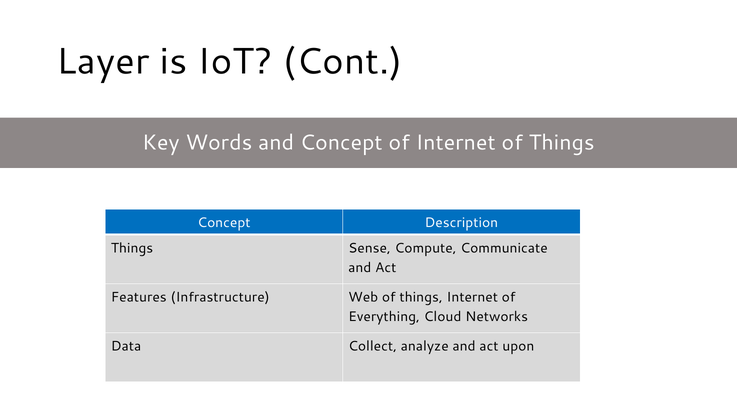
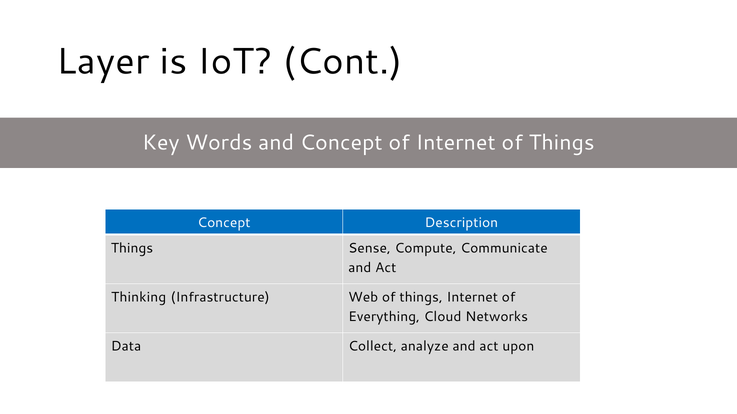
Features: Features -> Thinking (139, 297)
